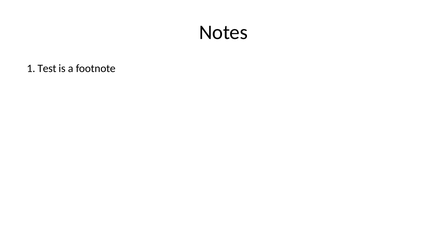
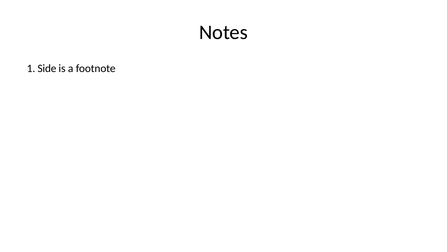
Test: Test -> Side (47, 68)
